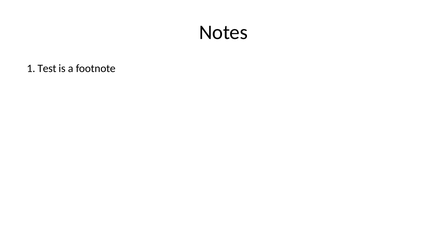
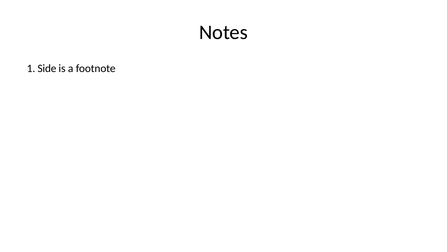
Test: Test -> Side (47, 68)
